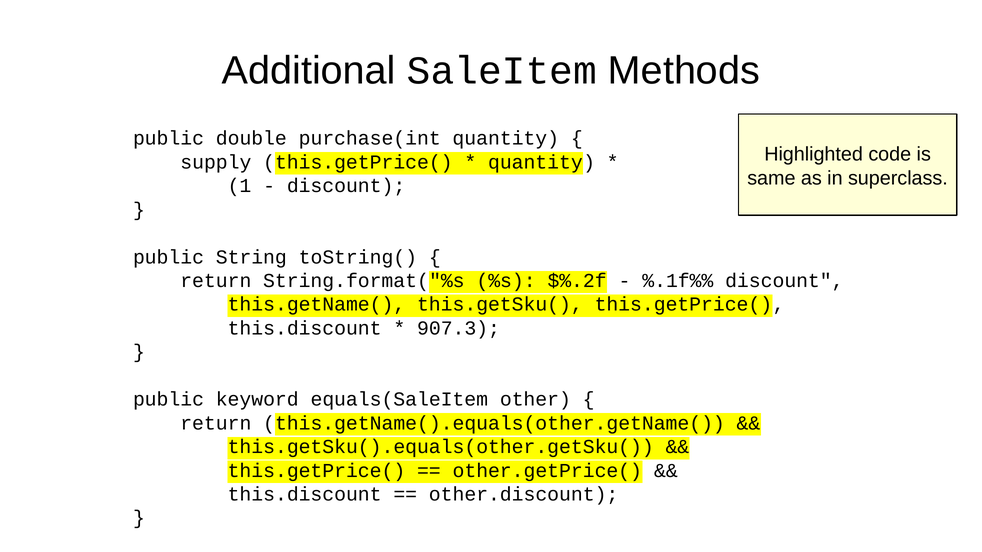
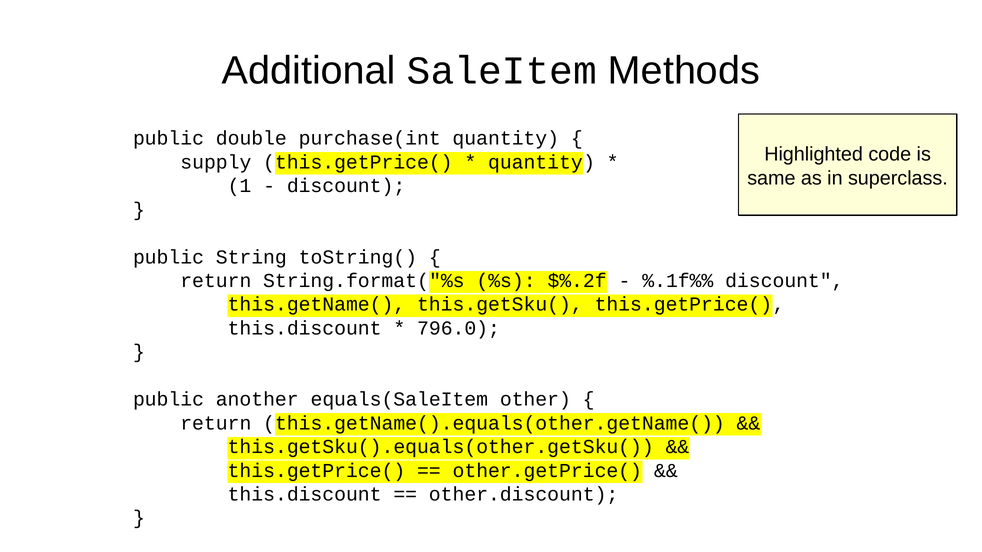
907.3: 907.3 -> 796.0 (459, 328)
keyword: keyword -> another (257, 400)
